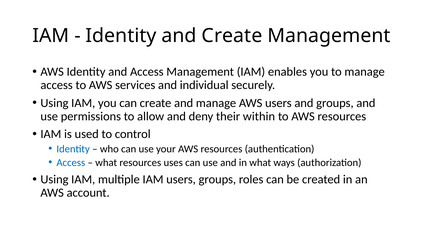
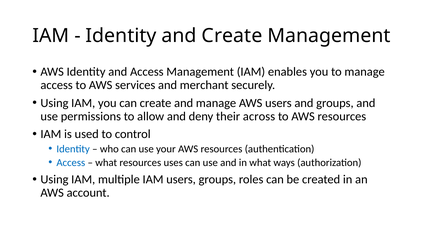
individual: individual -> merchant (204, 85)
within: within -> across (259, 117)
